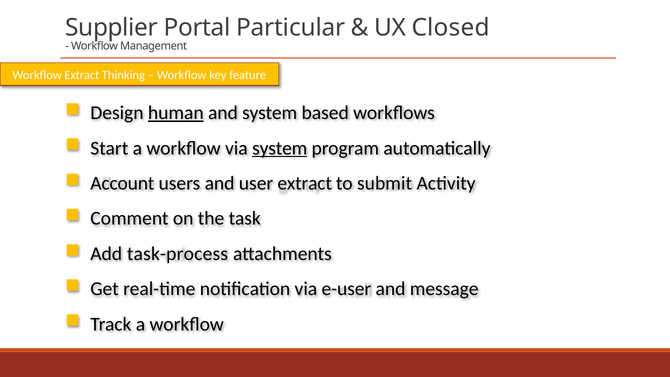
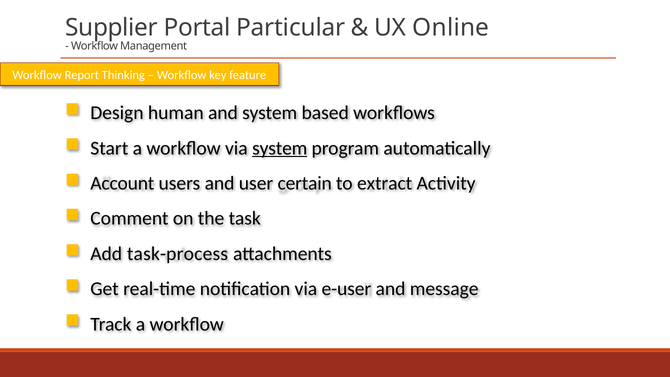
Closed: Closed -> Online (451, 28)
Workflow Extract: Extract -> Report (82, 75)
human underline: present -> none (176, 113)
user extract: extract -> certain (305, 183)
submit: submit -> extract (385, 183)
